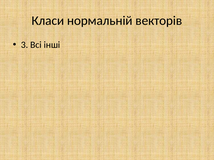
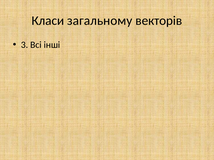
нормальній: нормальній -> загальному (100, 21)
